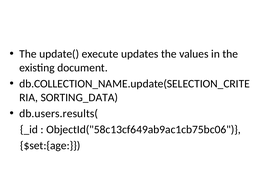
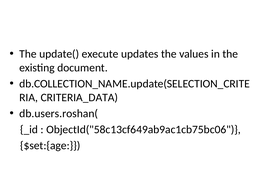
SORTING_DATA: SORTING_DATA -> CRITERIA_DATA (79, 98)
db.users.results(: db.users.results( -> db.users.roshan( (59, 114)
